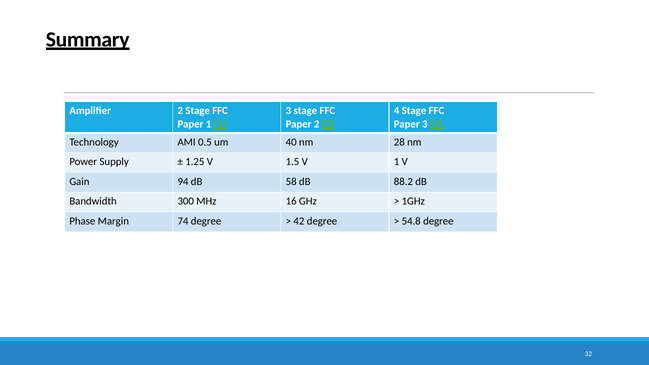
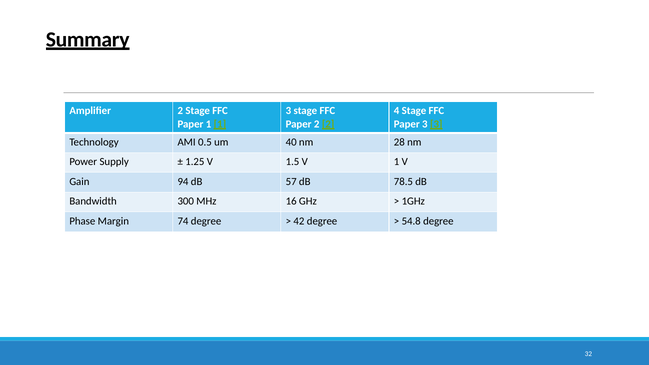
58: 58 -> 57 (291, 182)
88.2: 88.2 -> 78.5 (403, 182)
